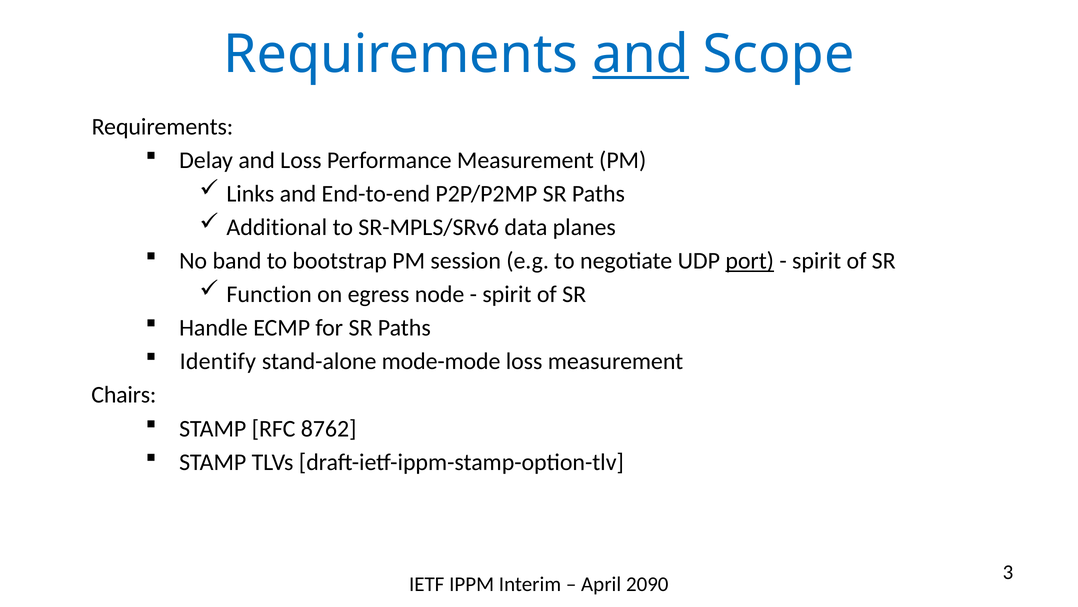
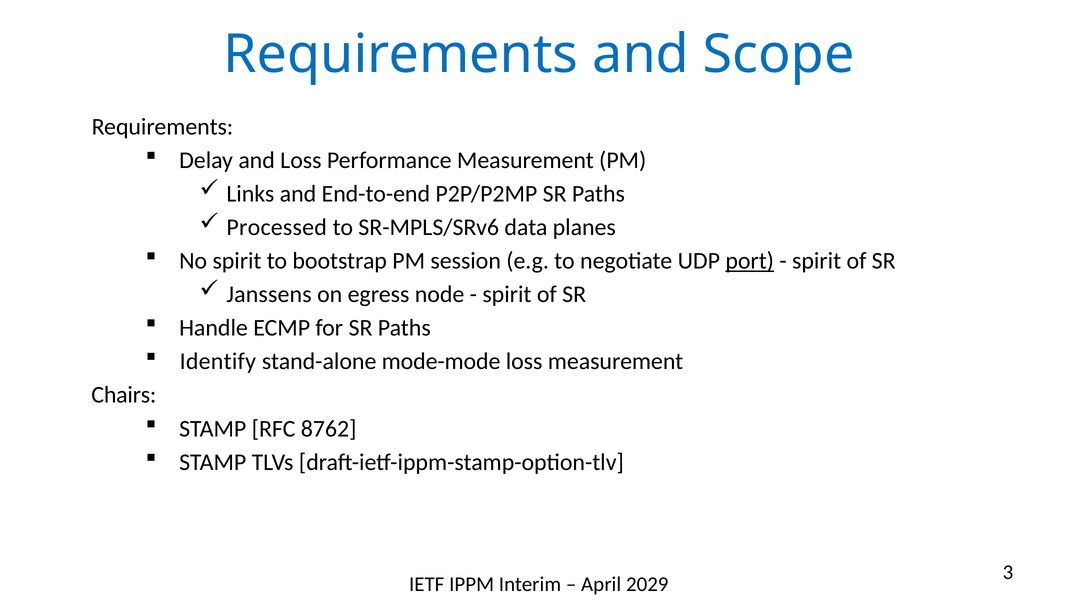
and underline: present -> none (641, 54)
Additional: Additional -> Processed (277, 227)
No band: band -> spirit (237, 261)
Function: Function -> Janssens (269, 294)
2090: 2090 -> 2029 (647, 584)
